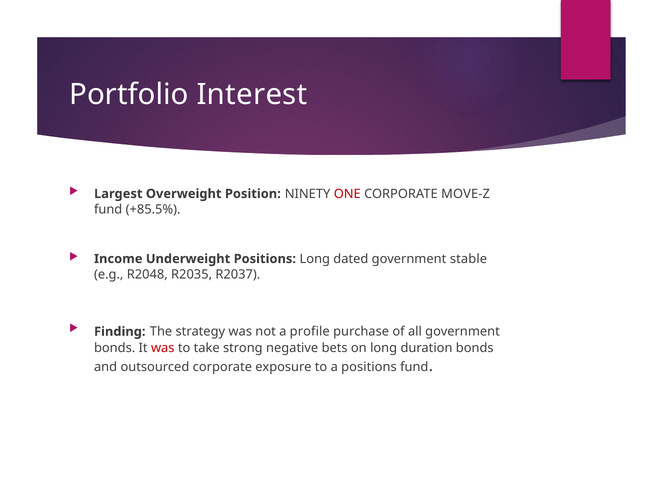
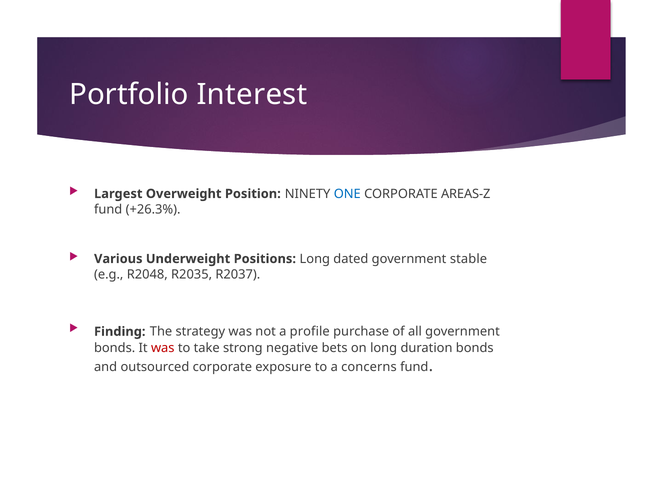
ONE colour: red -> blue (347, 194)
MOVE-Z: MOVE-Z -> AREAS-Z (466, 194)
+85.5%: +85.5% -> +26.3% (153, 210)
Income: Income -> Various (118, 259)
a positions: positions -> concerns (369, 367)
